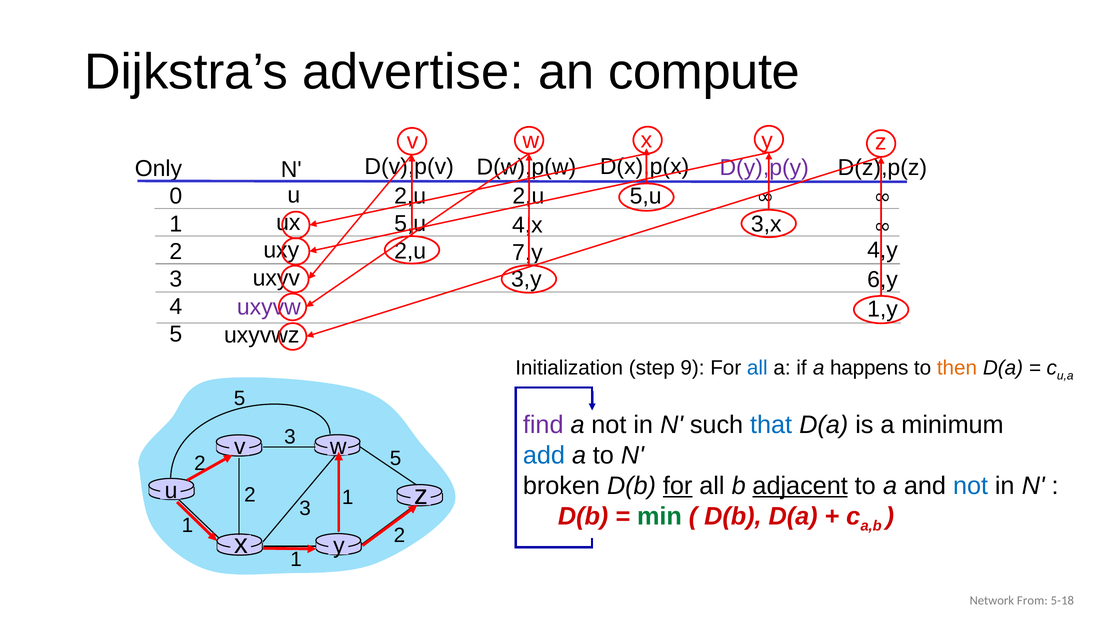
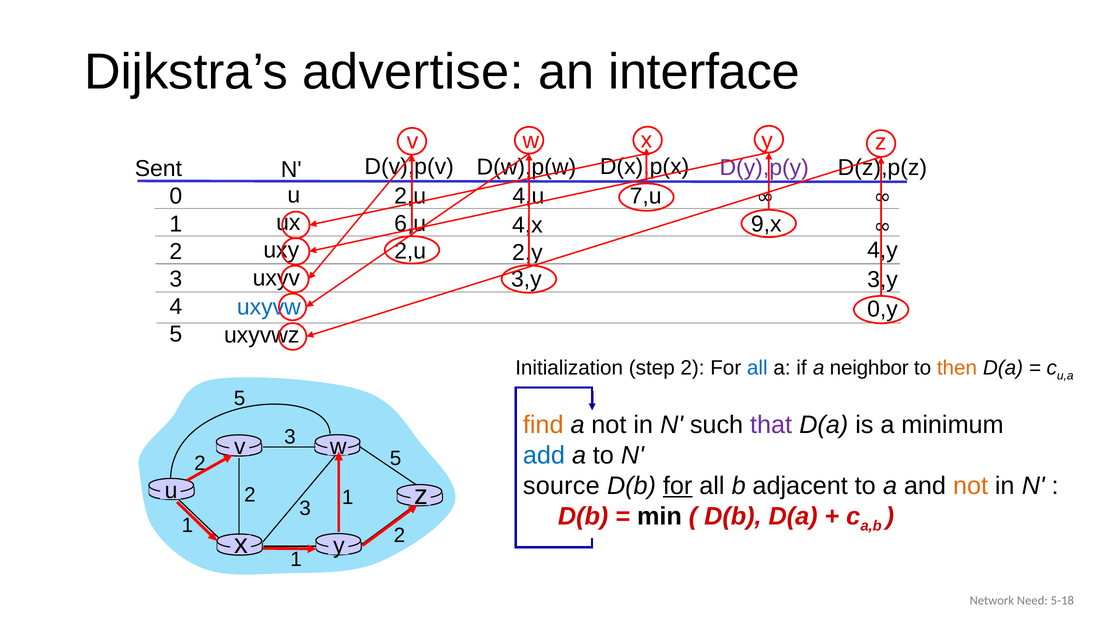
compute: compute -> interface (704, 72)
Only: Only -> Sent (158, 169)
2,u: 2,u -> 4,u (528, 196)
5,u: 5,u -> 7,u (646, 196)
5,u: 5,u -> 6,u (410, 224)
3,x: 3,x -> 9,x (766, 224)
7,y: 7,y -> 2,y (527, 252)
6,y: 6,y -> 3,y (882, 279)
uxyvw colour: purple -> blue (269, 307)
1,y: 1,y -> 0,y (882, 309)
step 9: 9 -> 2 (693, 368)
happens: happens -> neighbor (869, 368)
find colour: purple -> orange (543, 425)
that colour: blue -> purple (771, 425)
broken: broken -> source (561, 485)
adjacent underline: present -> none (800, 485)
not colour: blue -> orange (971, 485)
min colour: green -> black (659, 516)
From: From -> Need (1032, 600)
